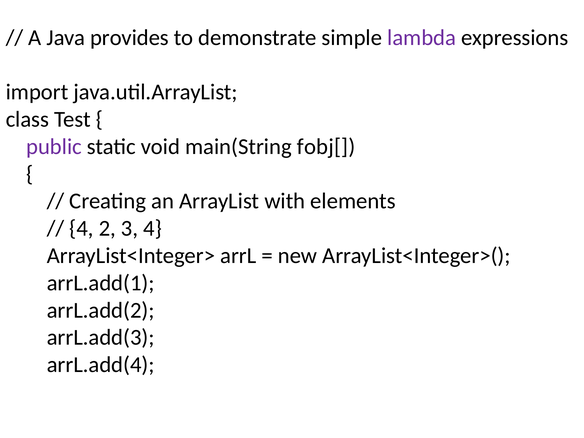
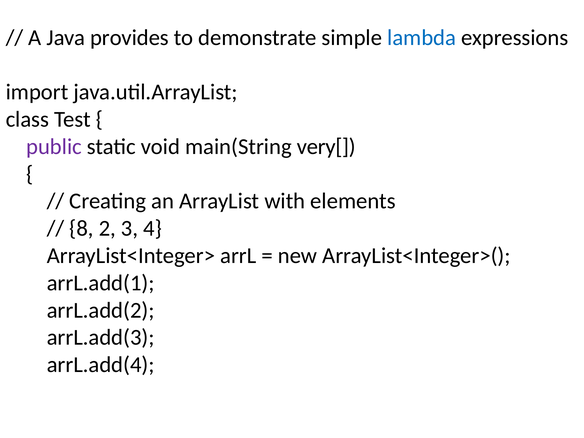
lambda colour: purple -> blue (422, 38)
fobj[: fobj[ -> very[ (326, 147)
4: 4 -> 8 (81, 228)
